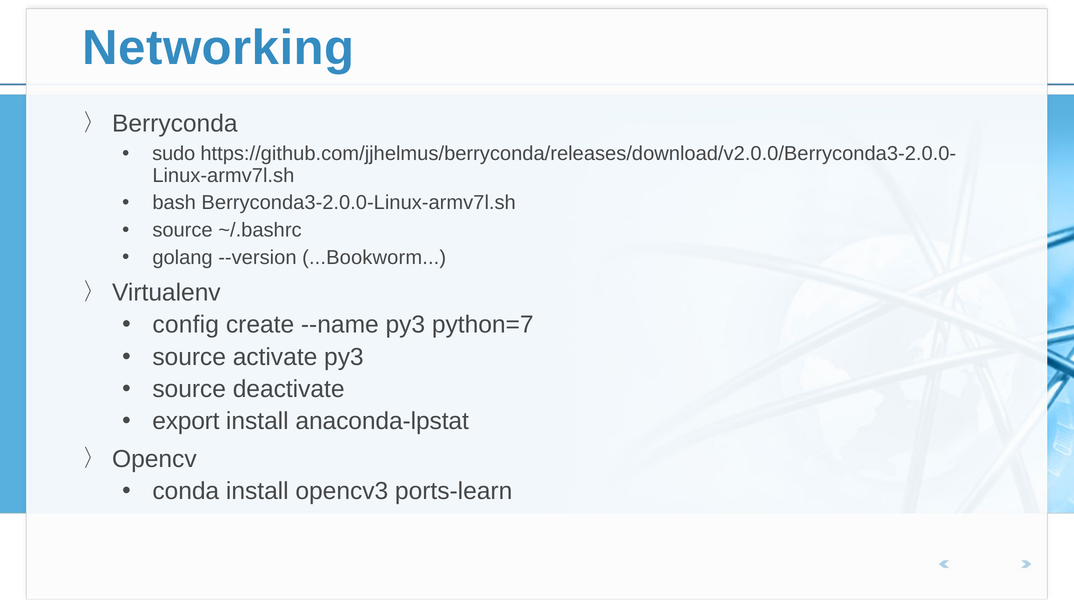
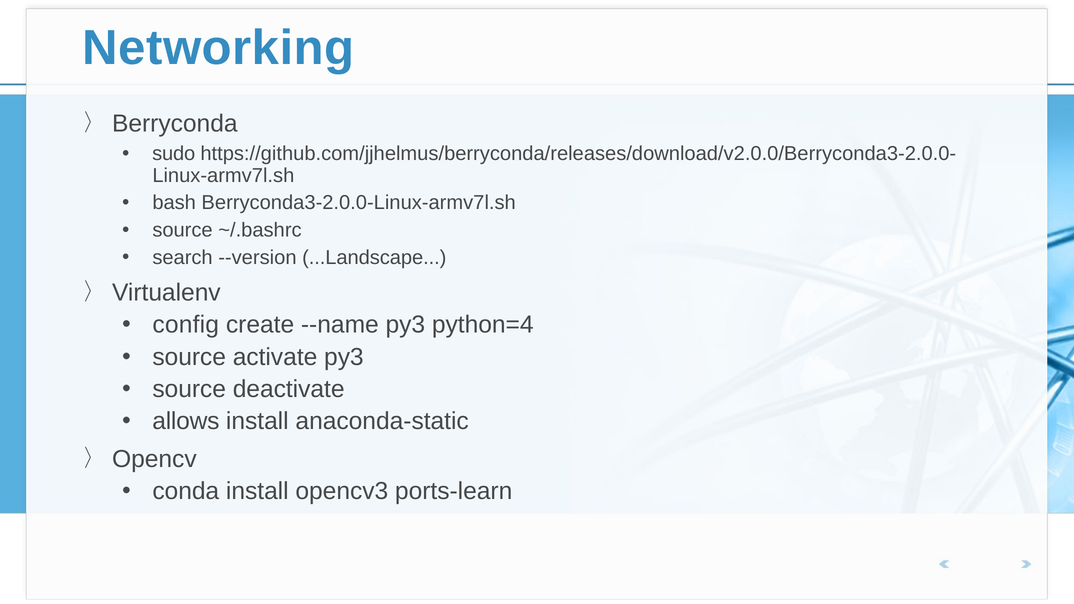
golang: golang -> search (183, 257)
...Bookworm: ...Bookworm -> ...Landscape (374, 257)
python=7: python=7 -> python=4 (483, 325)
export: export -> allows (186, 421)
anaconda-lpstat: anaconda-lpstat -> anaconda-static (382, 421)
